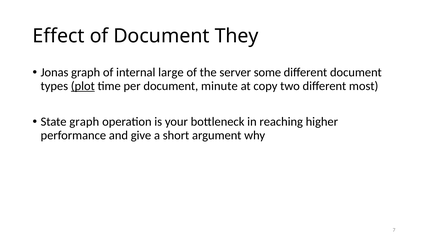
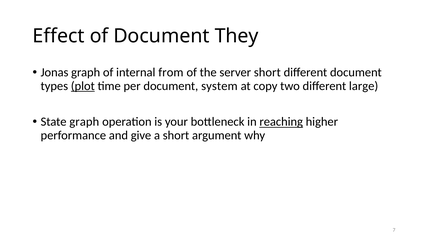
large: large -> from (171, 72)
server some: some -> short (267, 72)
minute: minute -> system (219, 86)
most: most -> large (364, 86)
reaching underline: none -> present (281, 122)
